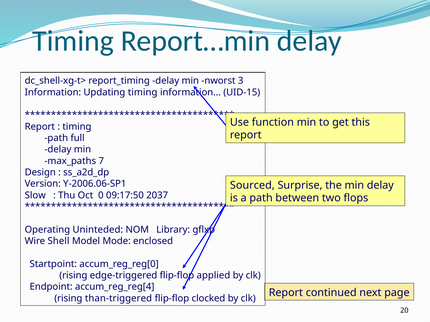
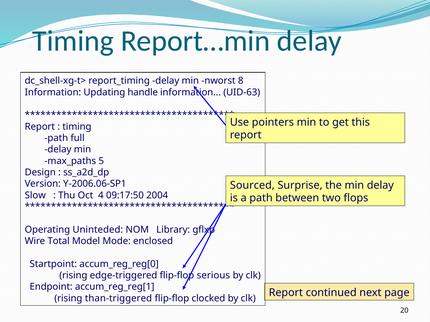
3: 3 -> 8 (241, 81)
Updating timing: timing -> handle (143, 92)
UID-15: UID-15 -> UID-63 (242, 92)
function: function -> pointers (273, 122)
7: 7 -> 5 (101, 161)
0: 0 -> 4 (101, 196)
2037: 2037 -> 2004 (157, 196)
Shell: Shell -> Total (59, 241)
applied: applied -> serious (213, 276)
accum_reg_reg[4: accum_reg_reg[4 -> accum_reg_reg[1 (115, 287)
